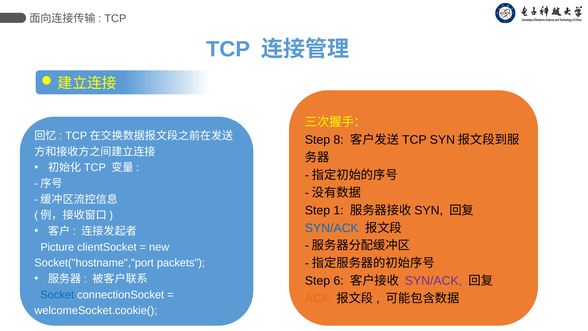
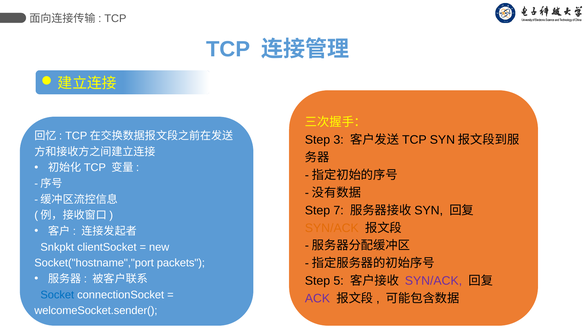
8: 8 -> 3 (339, 140)
1: 1 -> 7 (339, 210)
SYN/ACK colour: blue -> orange (332, 228)
Picture: Picture -> Snkpkt (57, 247)
6: 6 -> 5 (339, 281)
ACK colour: orange -> purple (317, 298)
welcomeSocket.cookie(: welcomeSocket.cookie( -> welcomeSocket.sender( (96, 310)
